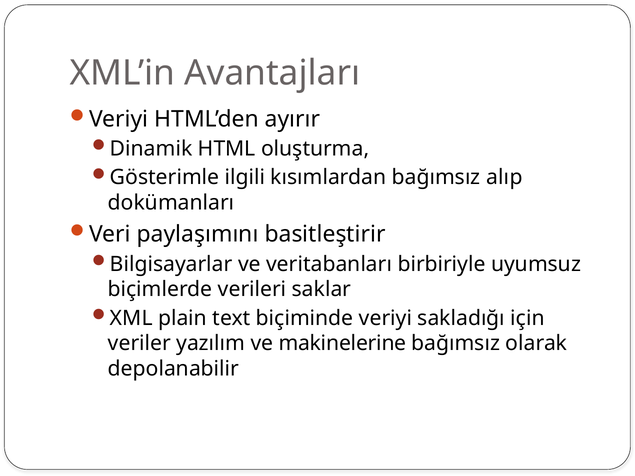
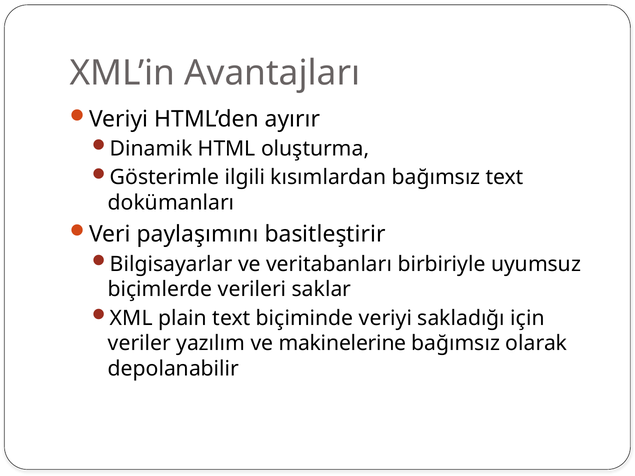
bağımsız alıp: alıp -> text (505, 177)
